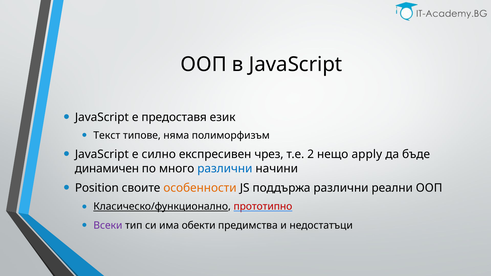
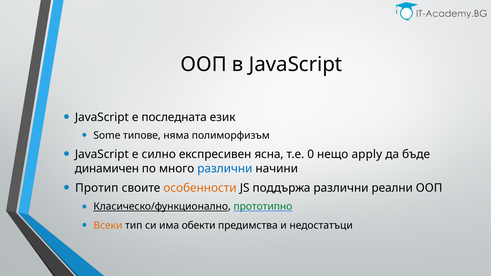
предоставя: предоставя -> последната (174, 117)
Текст: Текст -> Some (107, 136)
чрез: чрез -> ясна (269, 155)
2: 2 -> 0 (311, 155)
Position: Position -> Протип (97, 188)
прототипно colour: red -> green (263, 206)
Всеки colour: purple -> orange (108, 226)
